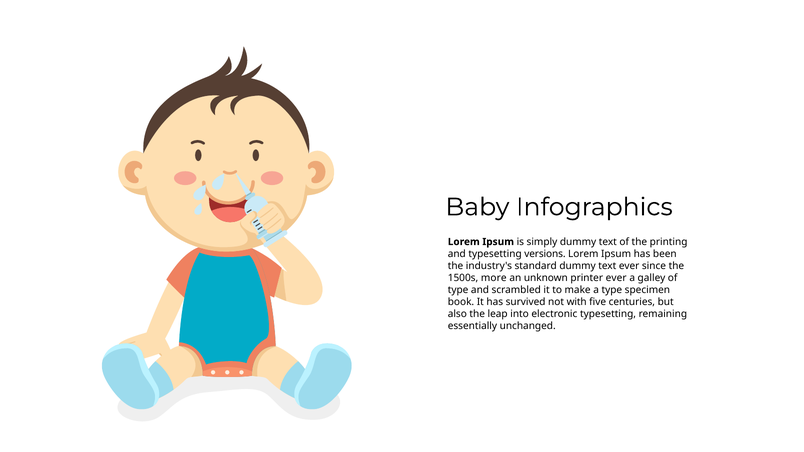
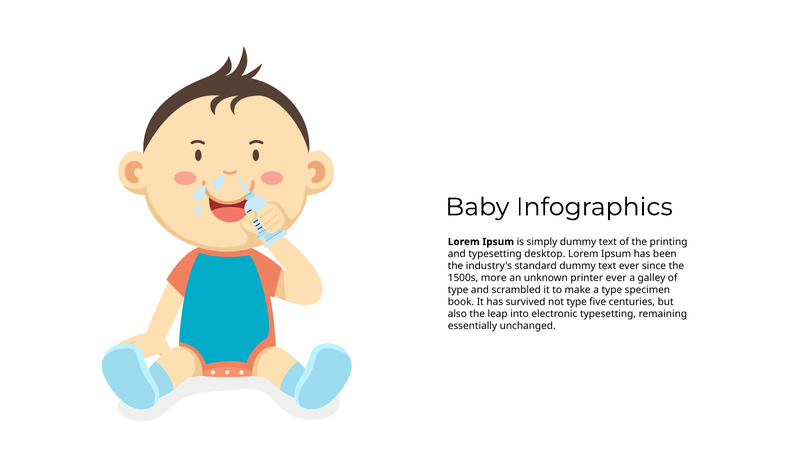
versions: versions -> desktop (545, 254)
not with: with -> type (577, 302)
